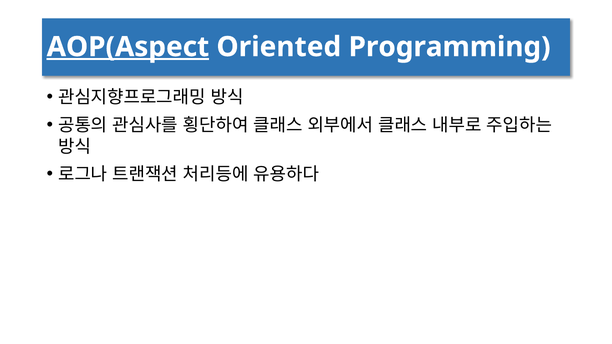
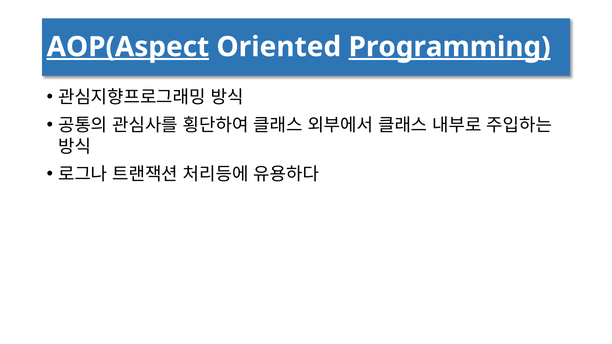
Programming underline: none -> present (450, 47)
